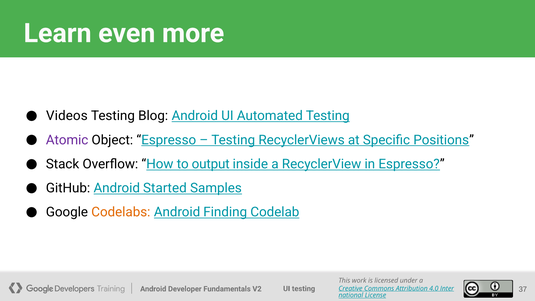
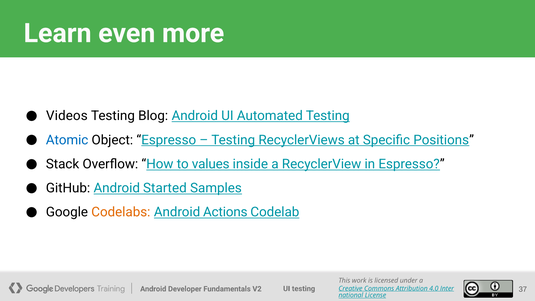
Atomic colour: purple -> blue (67, 140)
output: output -> values (211, 164)
Finding: Finding -> Actions (225, 212)
